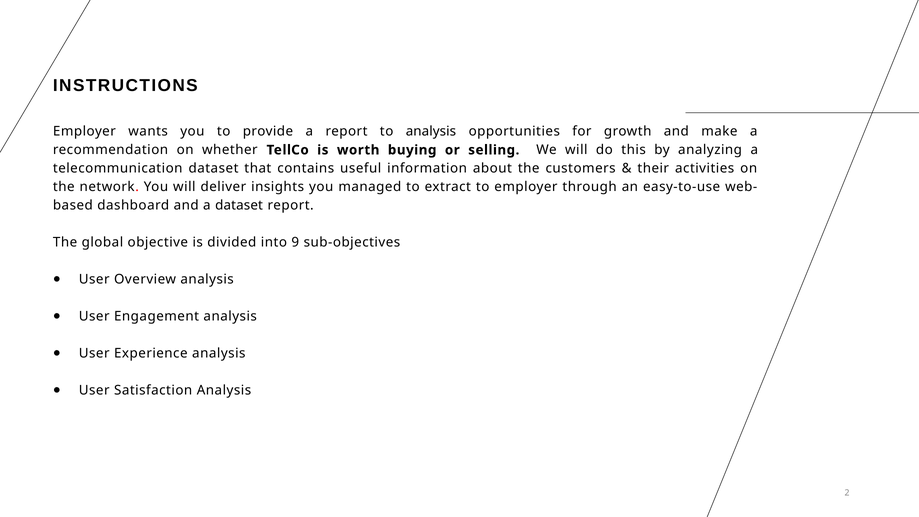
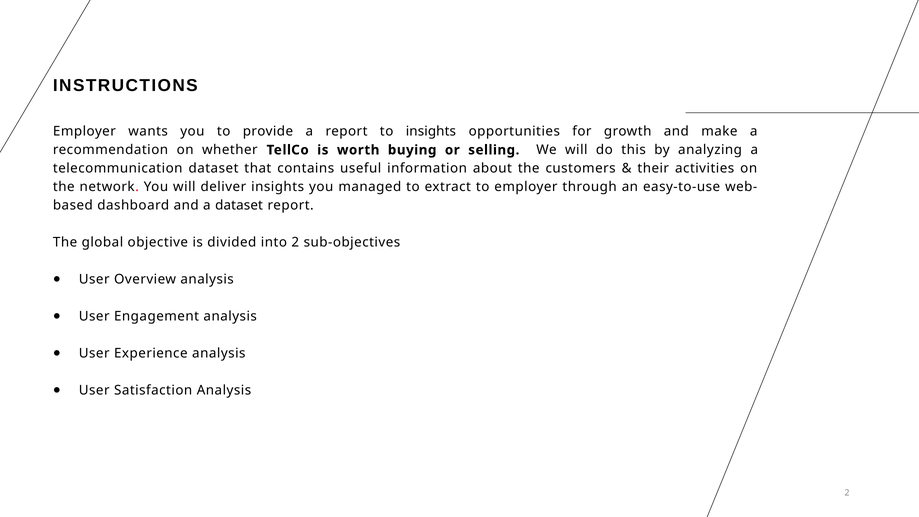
to analysis: analysis -> insights (431, 131)
into 9: 9 -> 2 (295, 242)
